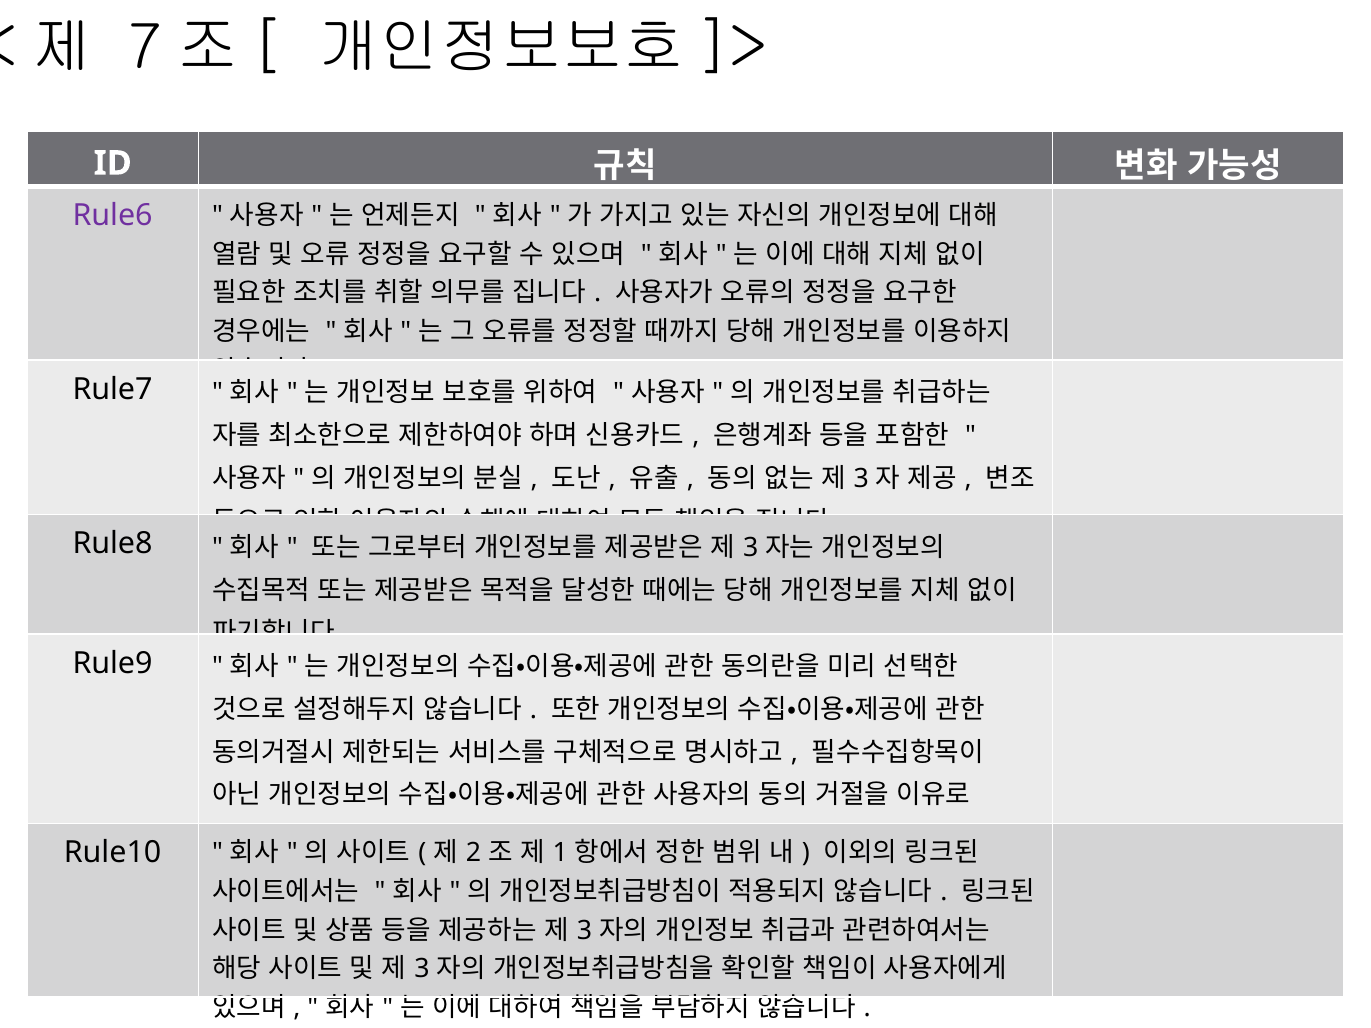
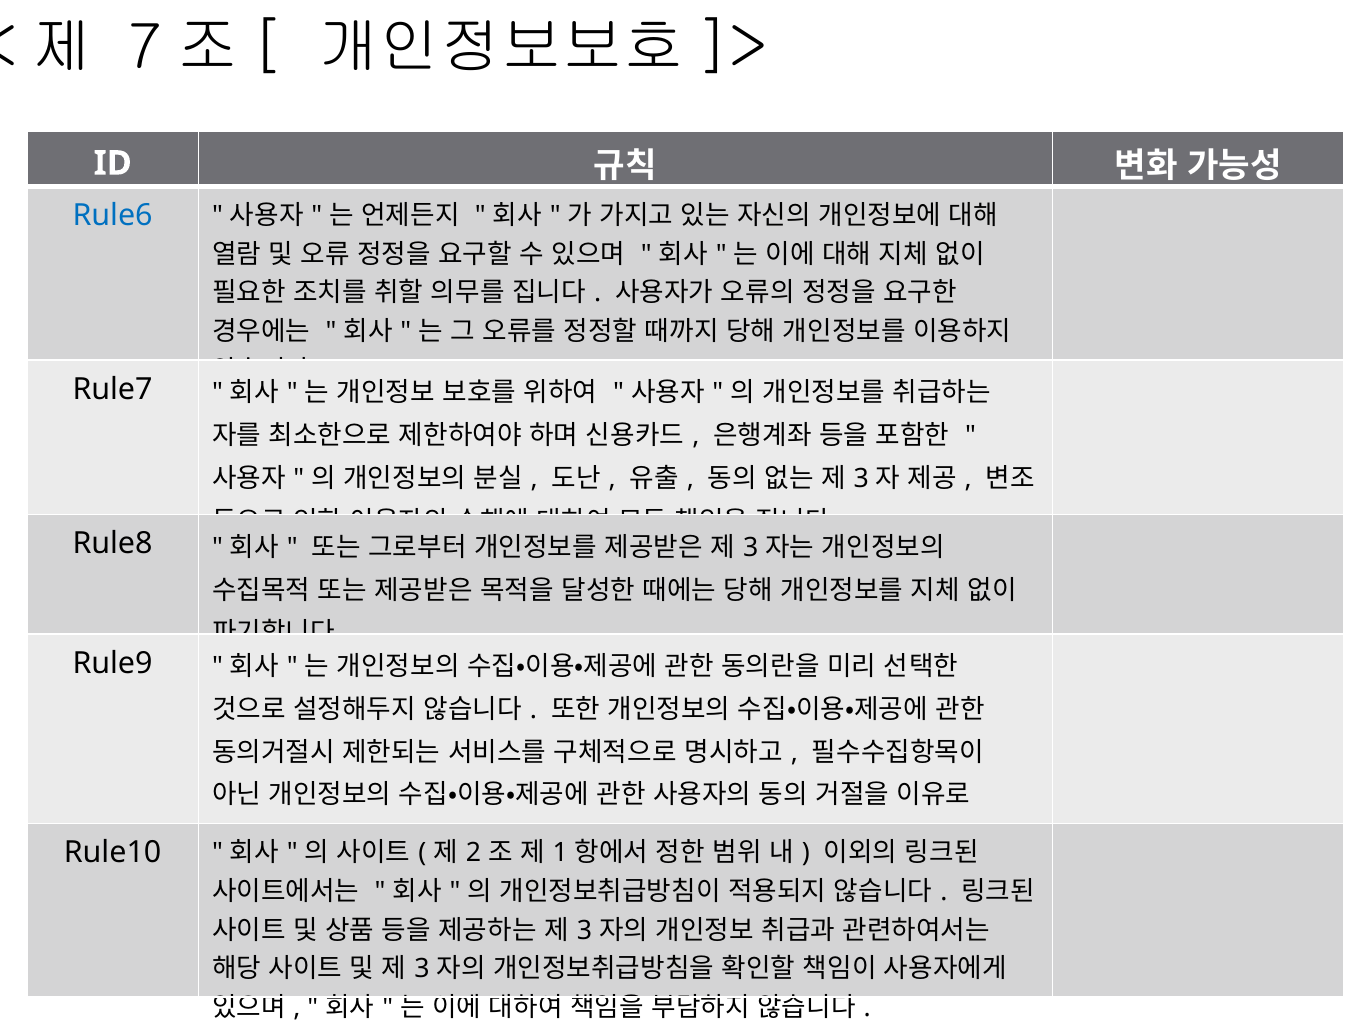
Rule6 colour: purple -> blue (113, 216)
